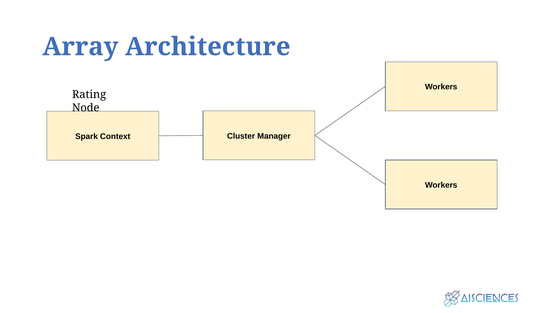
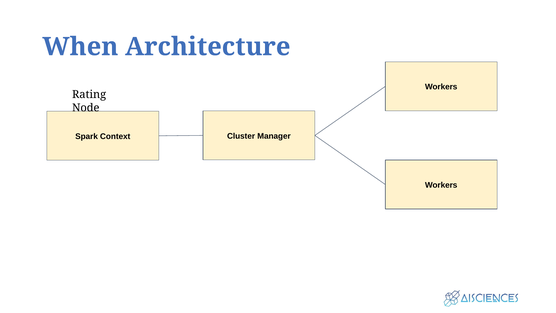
Array: Array -> When (80, 47)
